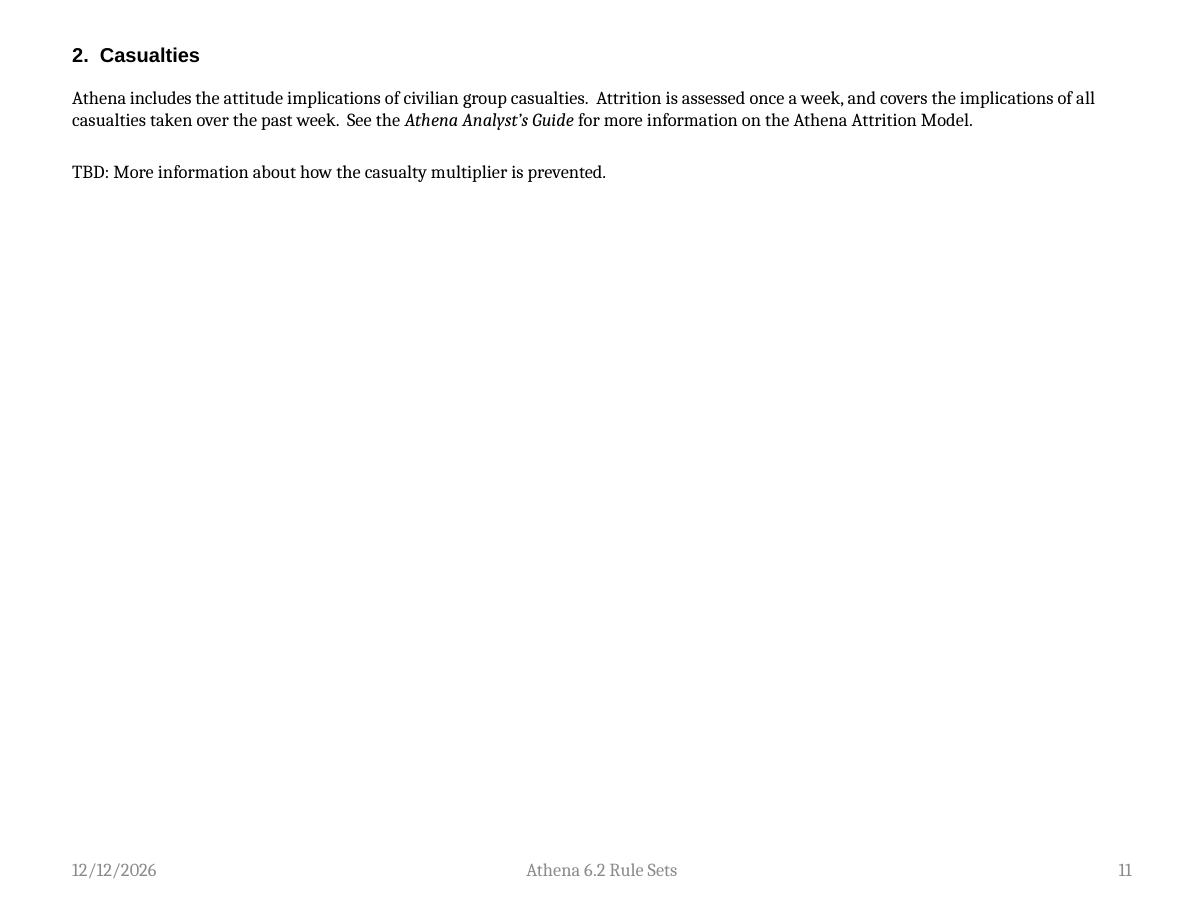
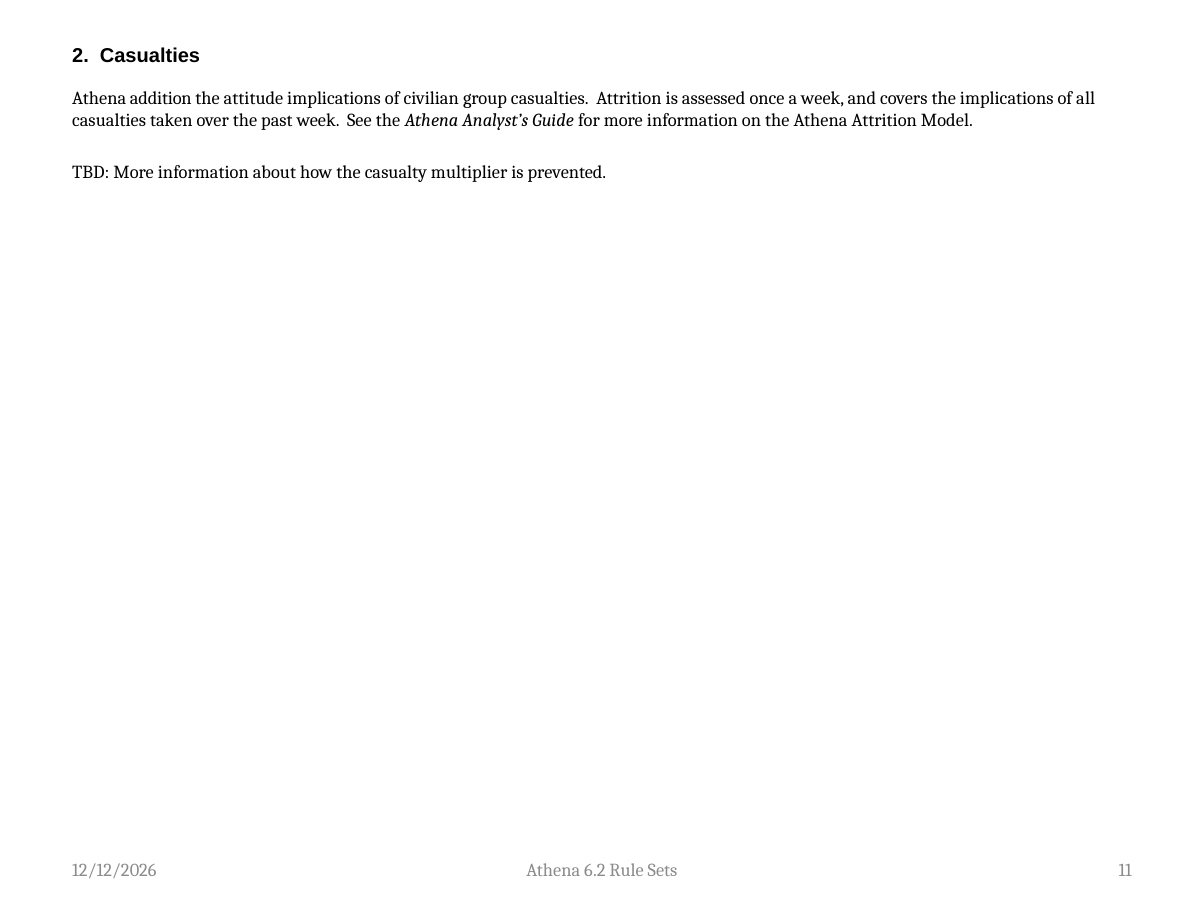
includes: includes -> addition (161, 99)
